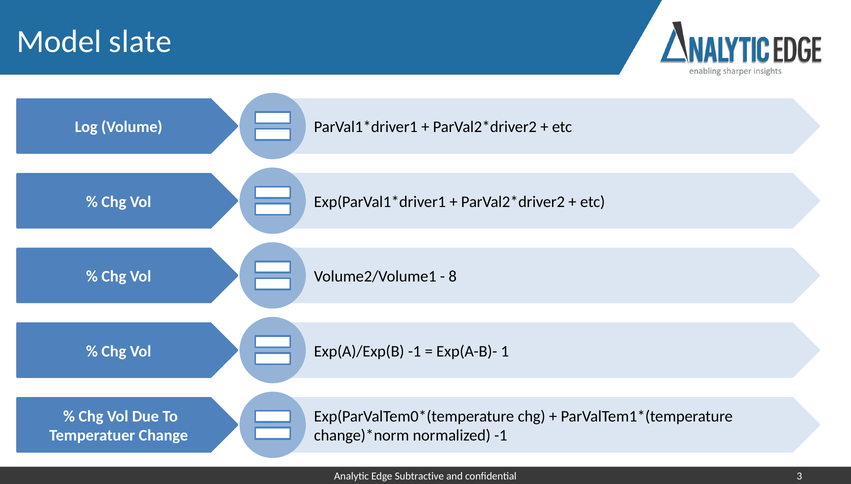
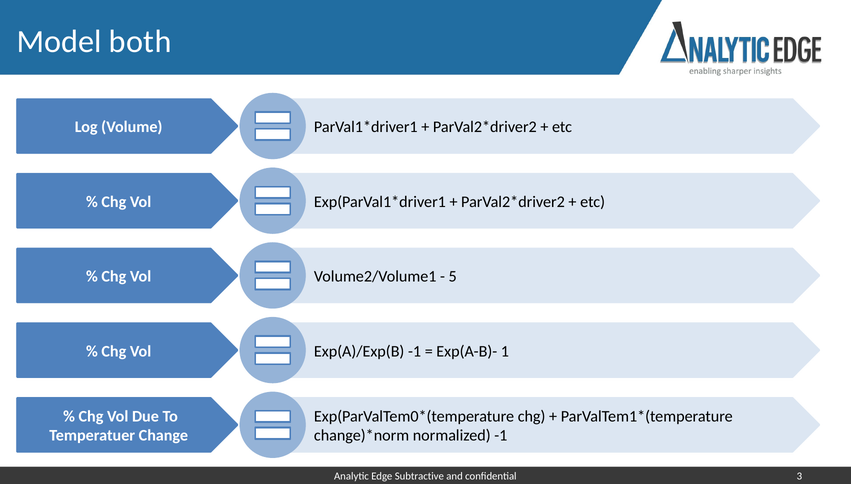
slate: slate -> both (140, 41)
8: 8 -> 5 (453, 276)
